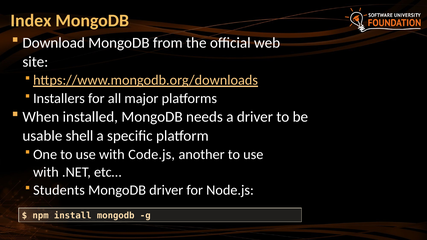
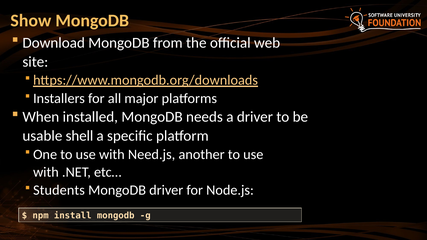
Index: Index -> Show (31, 21)
Code.js: Code.js -> Need.js (152, 155)
